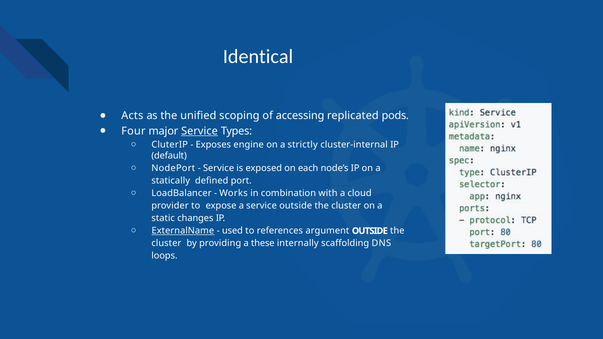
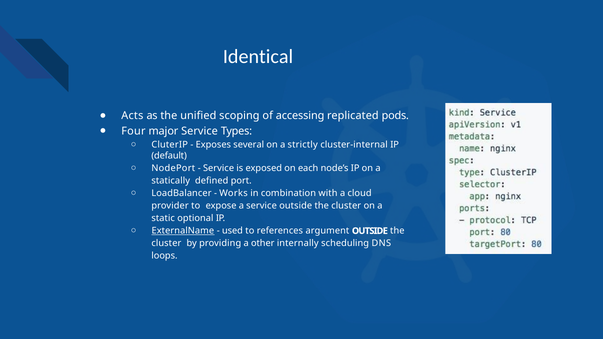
Service underline: present -> none (200, 131)
engine: engine -> several (249, 145)
changes: changes -> optional (195, 218)
these: these -> other (263, 244)
scaffolding: scaffolding -> scheduling (345, 244)
